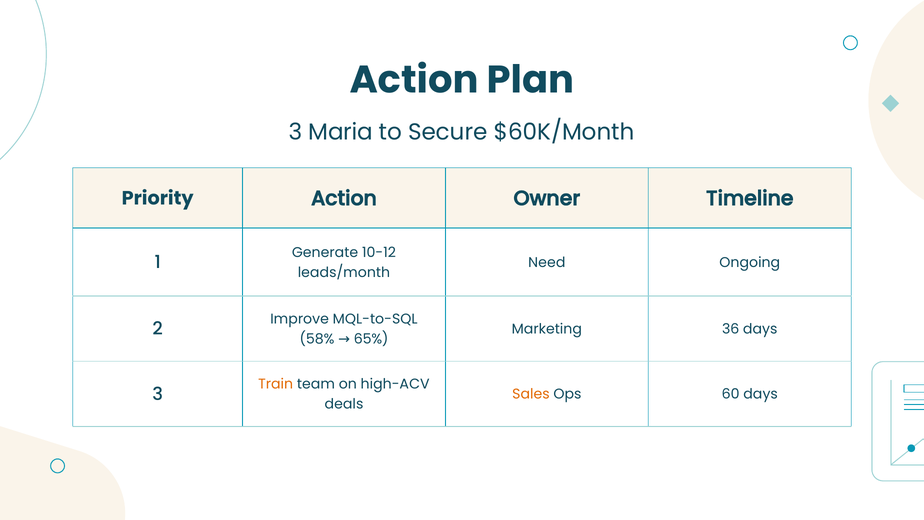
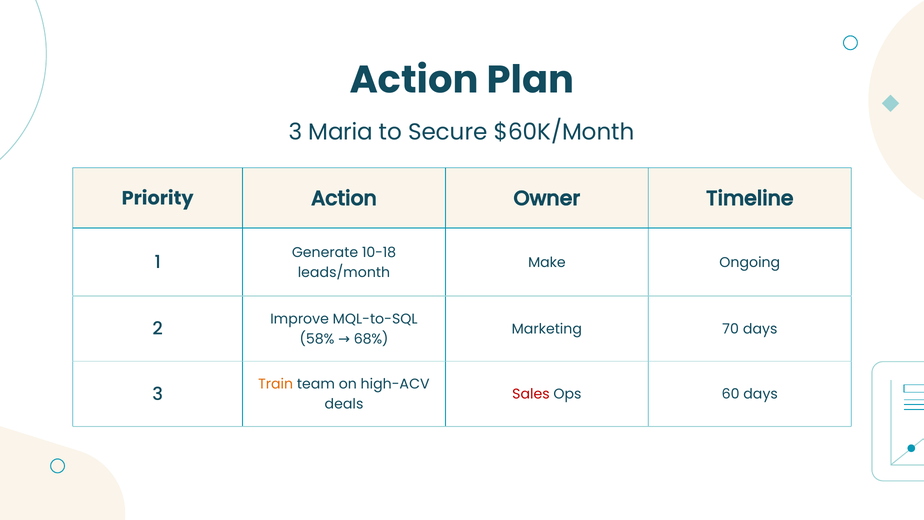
10-12: 10-12 -> 10-18 (379, 252)
Need: Need -> Make (547, 262)
36: 36 -> 70 (731, 329)
65%: 65% -> 68% (371, 339)
Sales colour: orange -> red (531, 394)
